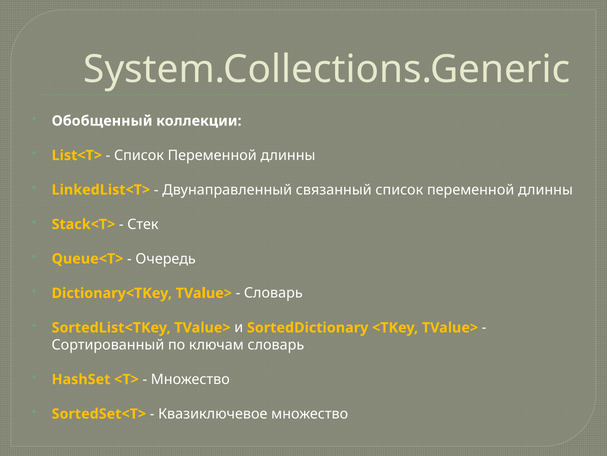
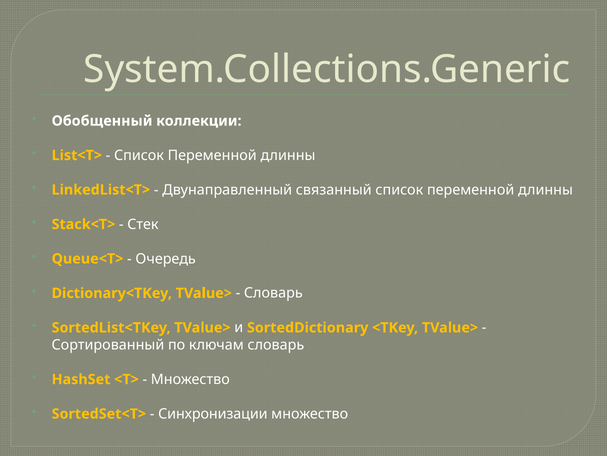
Квазиключевое: Квазиключевое -> Синхронизации (213, 413)
